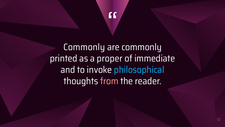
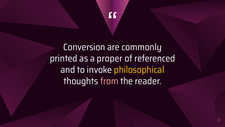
Commonly: Commonly -> Conversion (84, 47)
immediate: immediate -> referenced (155, 58)
philosophical colour: light blue -> yellow (139, 70)
